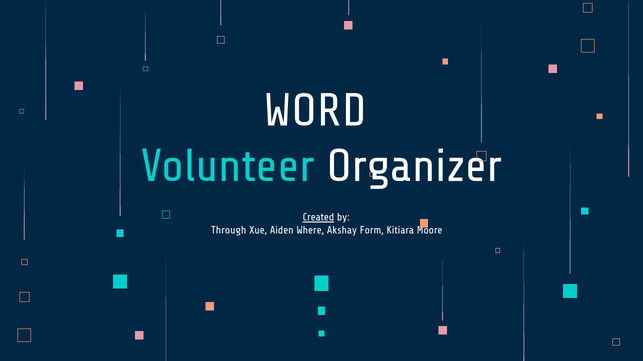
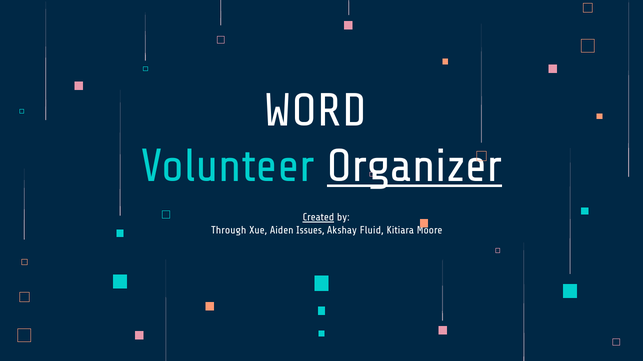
Organizer underline: none -> present (415, 166)
Where: Where -> Issues (310, 231)
Form: Form -> Fluid (372, 231)
